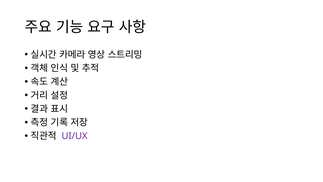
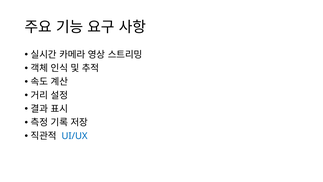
UI/UX colour: purple -> blue (75, 136)
